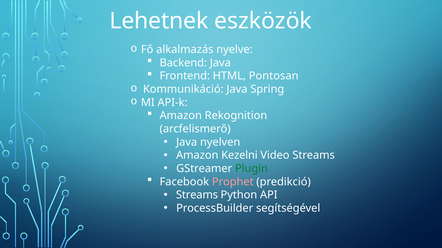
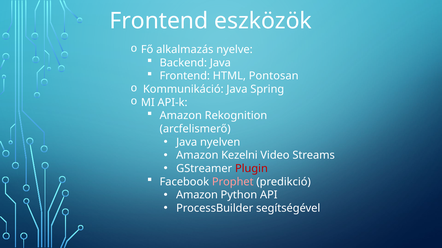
Lehetnek: Lehetnek -> Frontend (159, 21)
Plugin colour: green -> red (251, 169)
Streams: Streams -> Amazon (197, 196)
